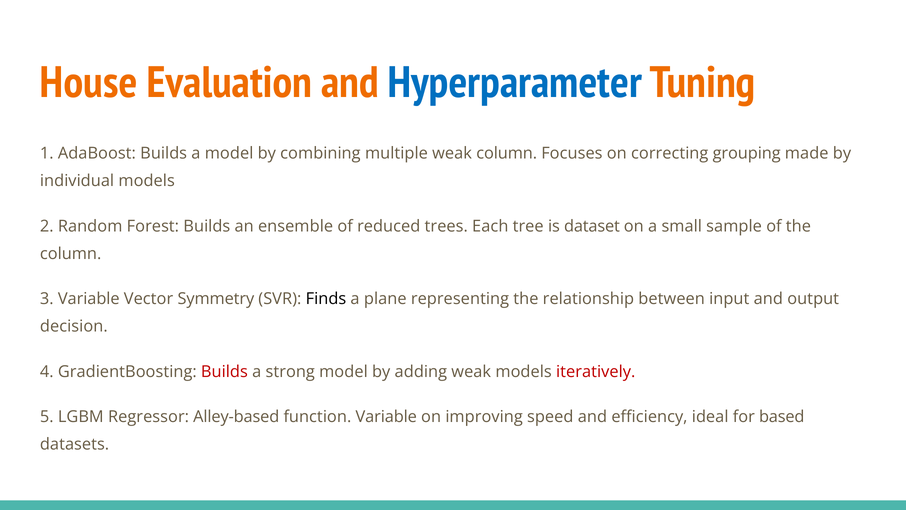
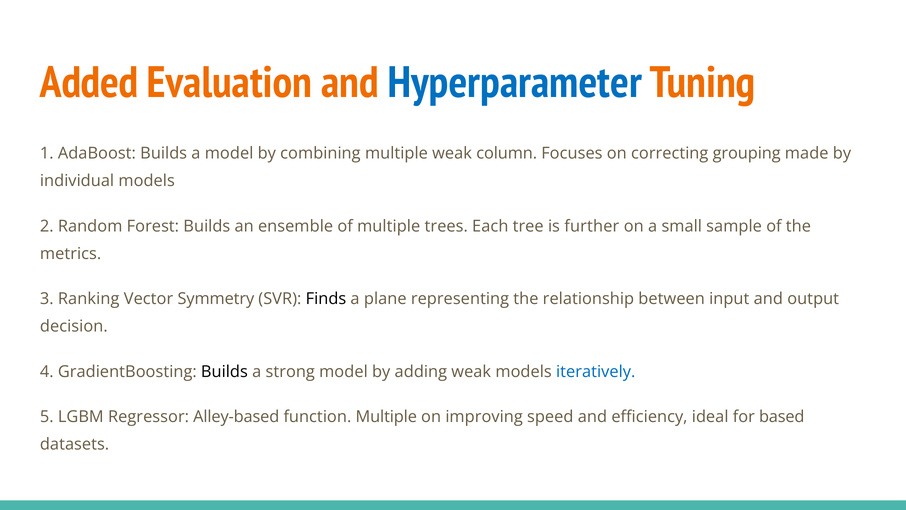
House: House -> Added (89, 83)
of reduced: reduced -> multiple (389, 226)
dataset: dataset -> further (592, 226)
column: column -> metrics (71, 254)
3 Variable: Variable -> Ranking (89, 299)
Builds colour: red -> black (224, 371)
iteratively colour: red -> blue (596, 371)
function Variable: Variable -> Multiple (386, 417)
